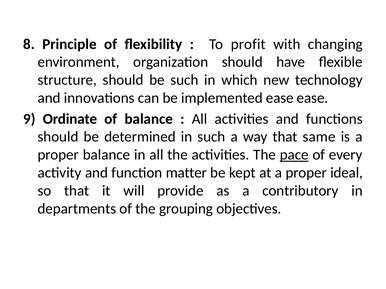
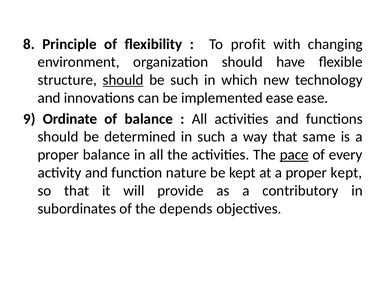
should underline: none -> present (123, 80)
matter: matter -> nature (186, 173)
proper ideal: ideal -> kept (346, 173)
departments: departments -> subordinates (77, 209)
grouping: grouping -> depends (186, 209)
